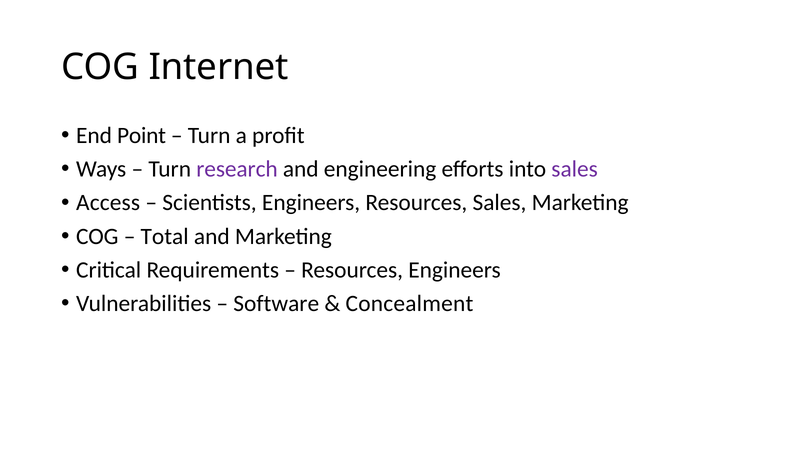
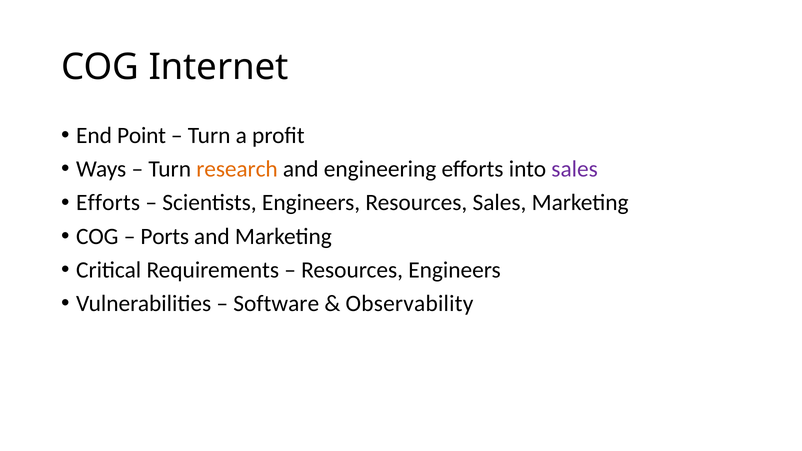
research colour: purple -> orange (237, 169)
Access: Access -> Efforts (108, 203)
Total: Total -> Ports (165, 236)
Concealment: Concealment -> Observability (409, 304)
